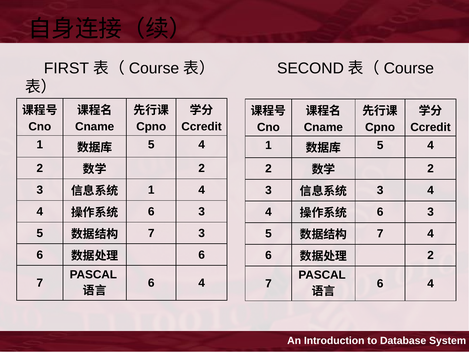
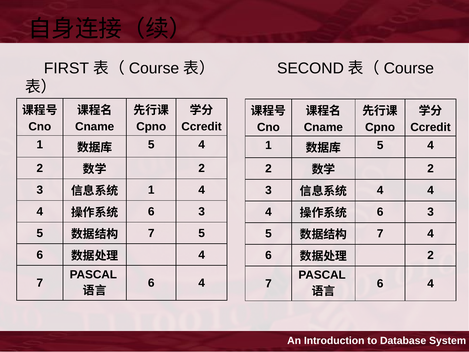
3: 3 -> 4 (380, 190)
7 3: 3 -> 5 (202, 233)
6: 6 -> 4 (202, 255)
